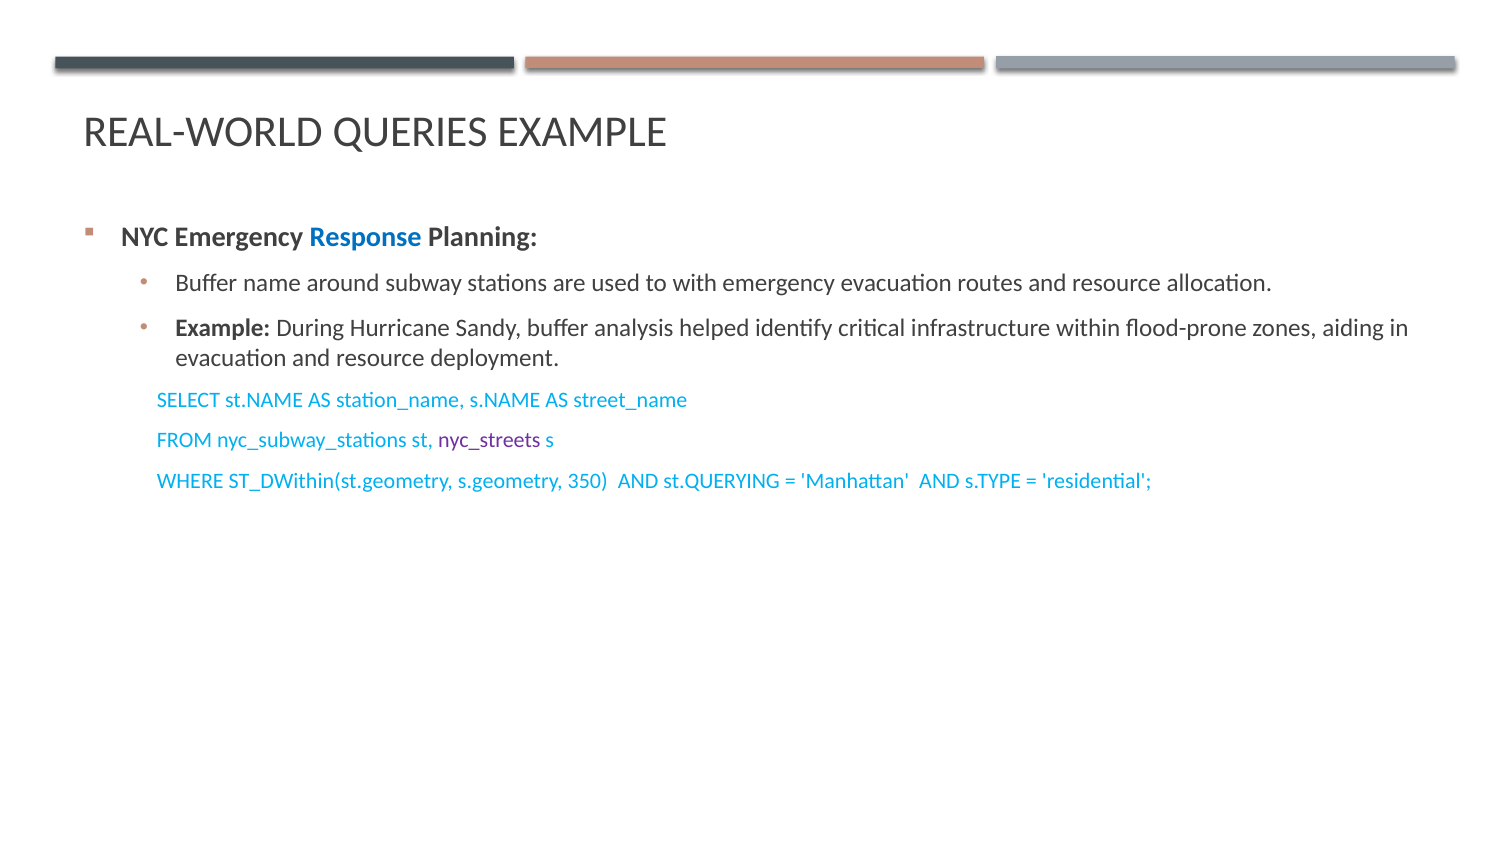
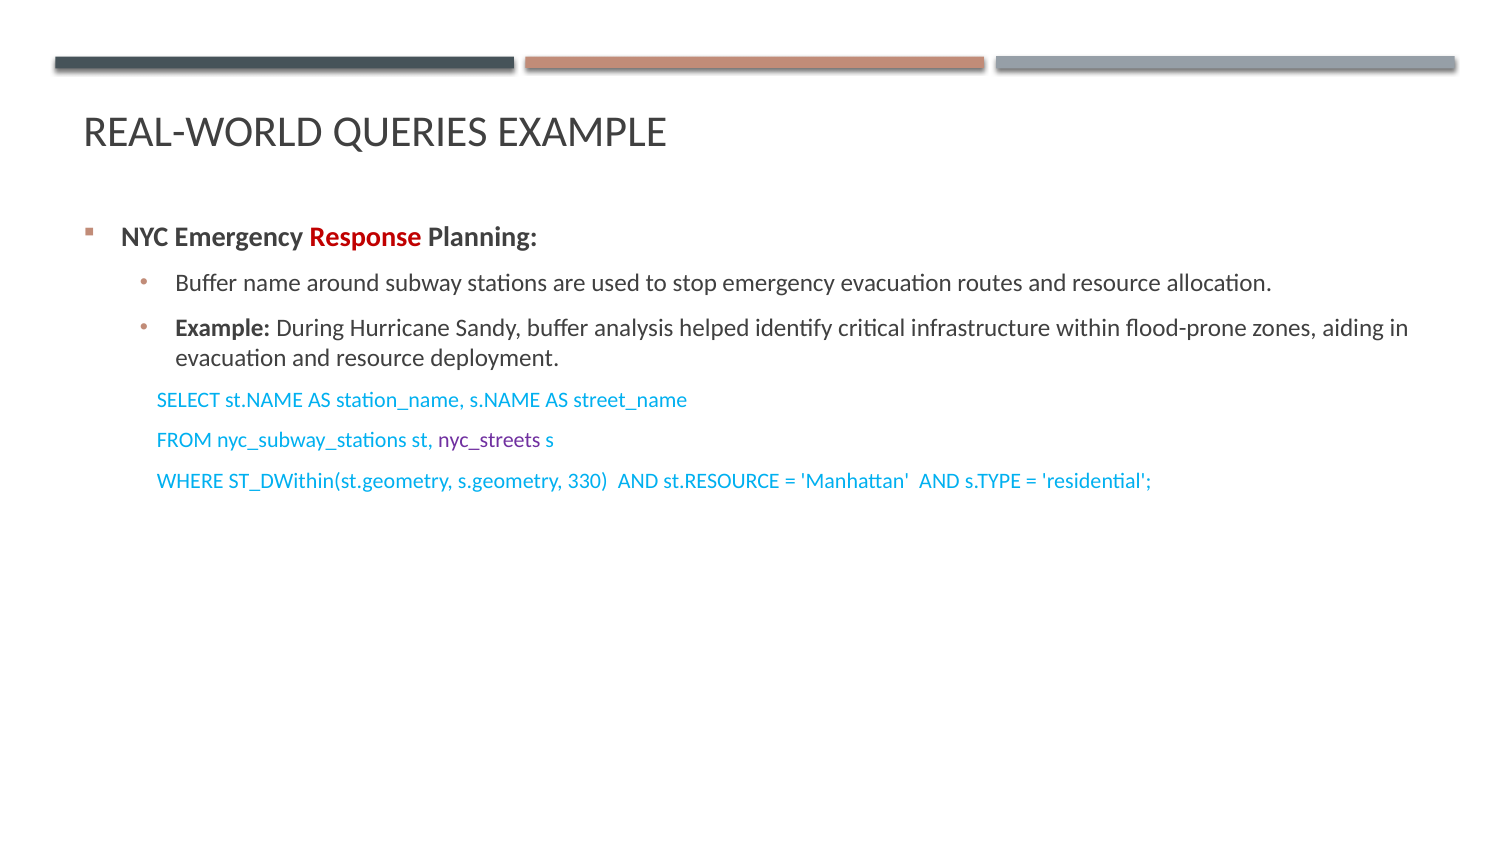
Response colour: blue -> red (366, 237)
with: with -> stop (695, 284)
350: 350 -> 330 (588, 481)
st.QUERYING: st.QUERYING -> st.RESOURCE (722, 481)
